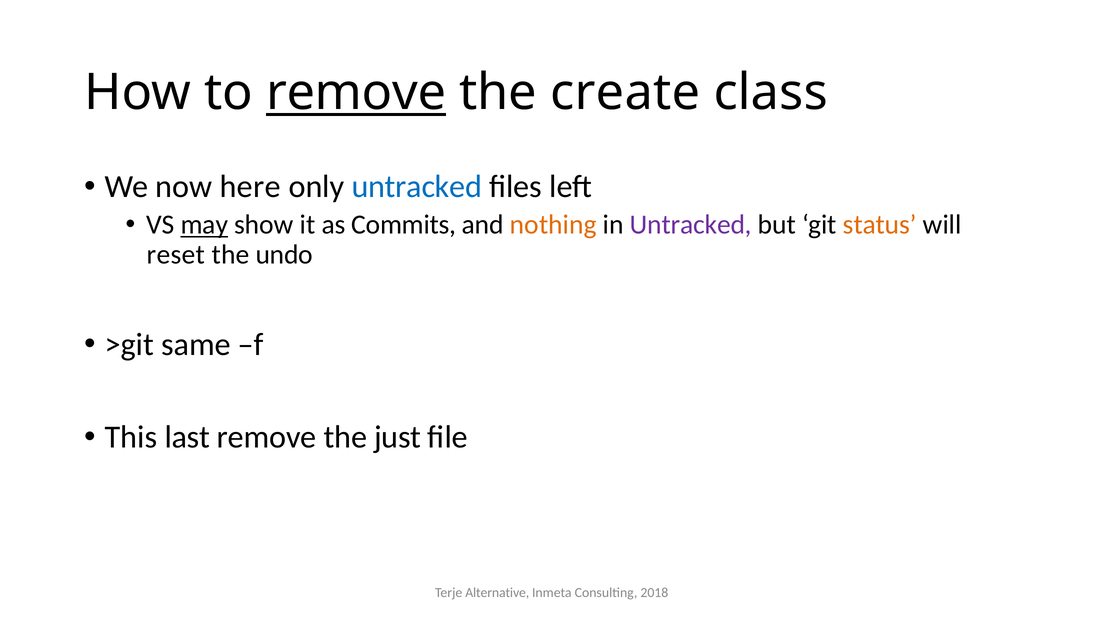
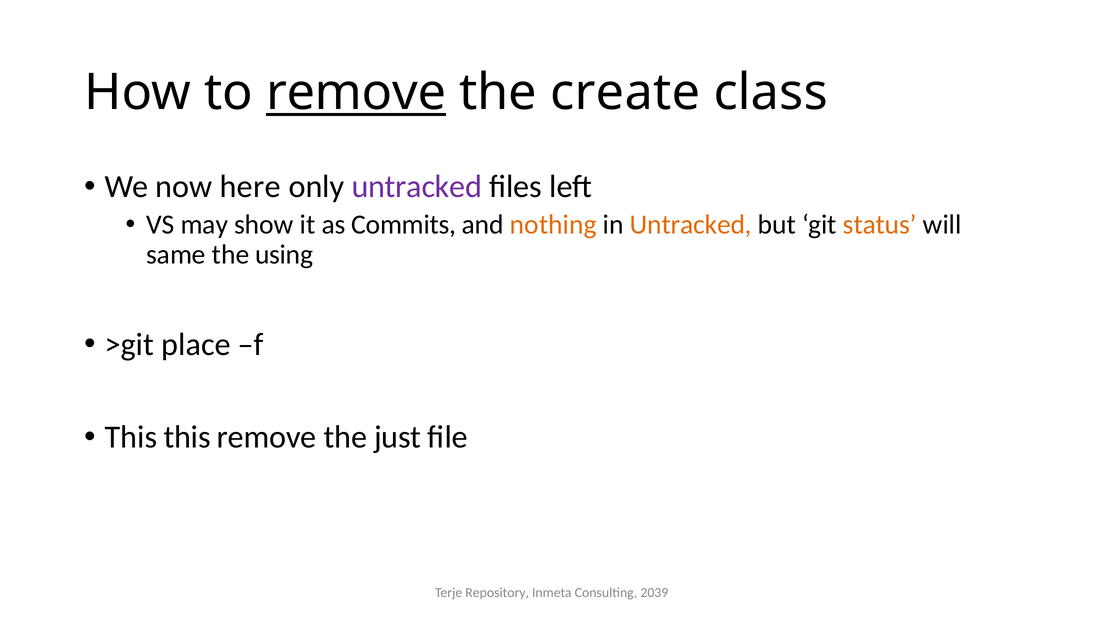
untracked colour: blue -> purple (417, 187)
may underline: present -> none (204, 225)
Untracked colour: purple -> orange (691, 225)
reset: reset -> same (176, 255)
undo: undo -> using (284, 255)
same: same -> place (196, 345)
This last: last -> this (187, 437)
Alternative: Alternative -> Repository (497, 593)
2018: 2018 -> 2039 (654, 593)
